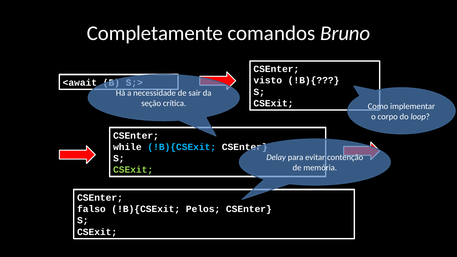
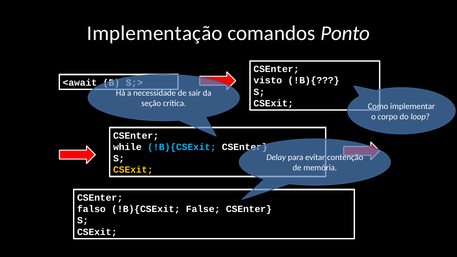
Completamente: Completamente -> Implementação (155, 33)
Bruno: Bruno -> Ponto (345, 33)
CSExit colour: light green -> yellow (133, 170)
Pelos: Pelos -> False (203, 209)
